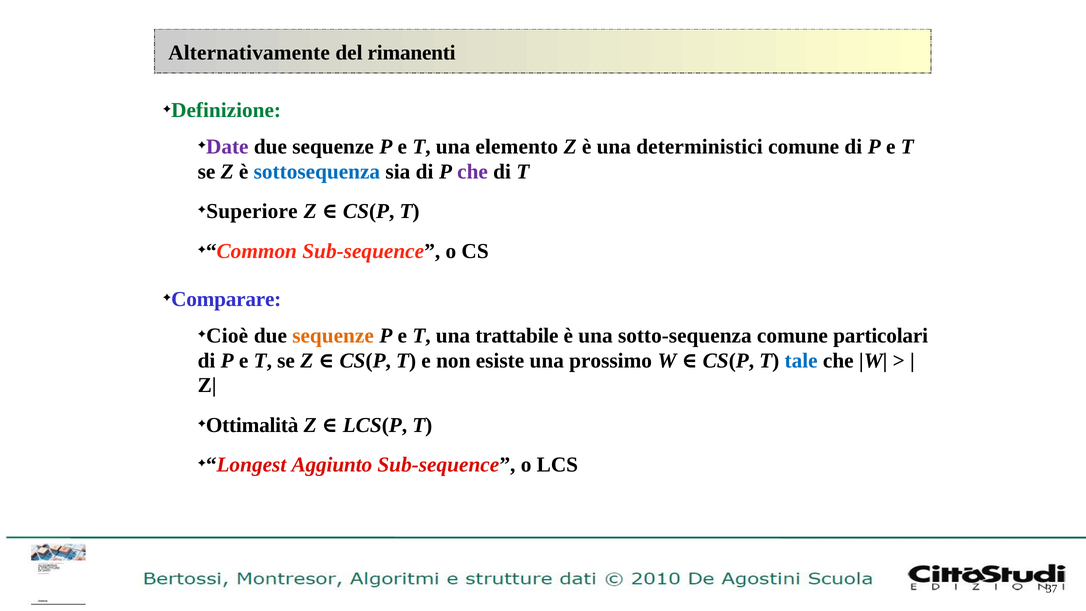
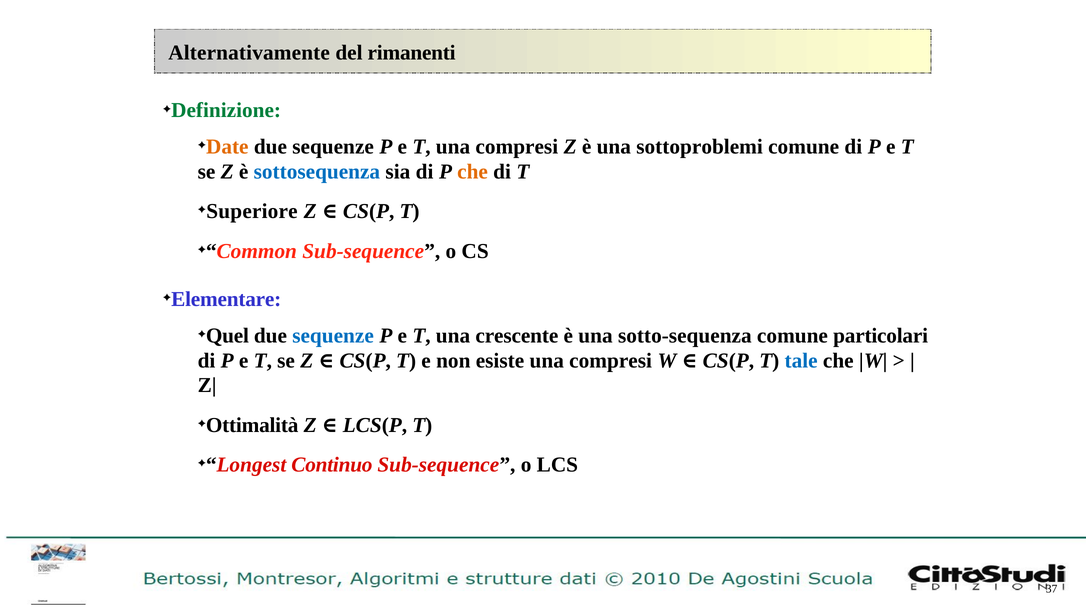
Date colour: purple -> orange (227, 147)
T una elemento: elemento -> compresi (517, 147)
deterministici: deterministici -> sottoproblemi (700, 147)
che colour: purple -> orange (473, 172)
Comparare: Comparare -> Elementare (226, 299)
Cioè: Cioè -> Quel (227, 336)
sequenze colour: orange -> blue (333, 336)
trattabile: trattabile -> crescente (517, 336)
esiste una prossimo: prossimo -> compresi (611, 361)
Aggiunto: Aggiunto -> Continuo (332, 465)
